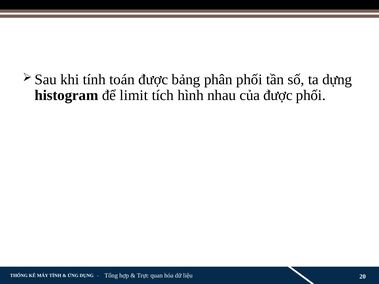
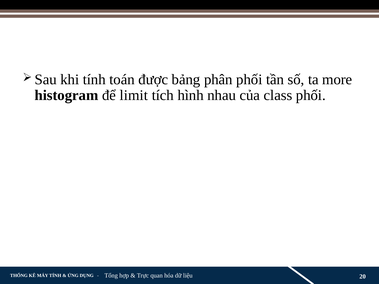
dựng: dựng -> more (337, 80)
của được: được -> class (278, 95)
